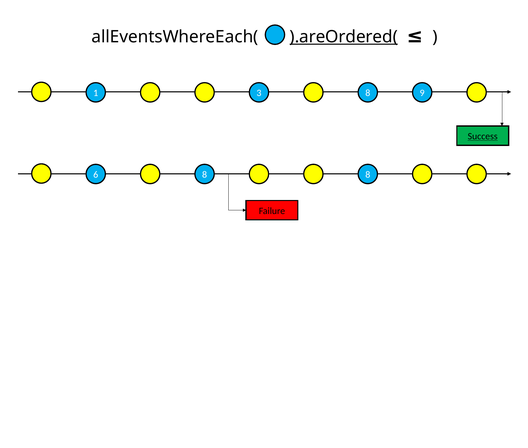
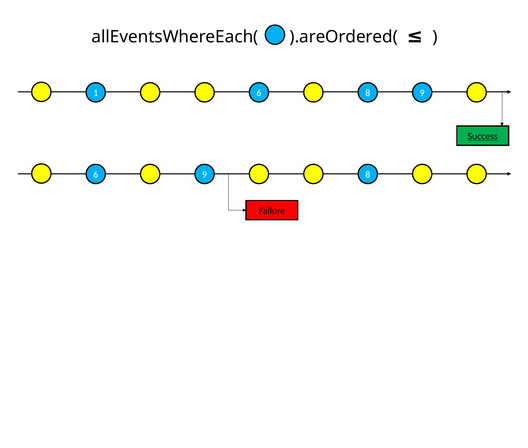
).areOrdered( underline: present -> none (344, 37)
1 3: 3 -> 6 (259, 93)
6 8: 8 -> 9 (205, 174)
